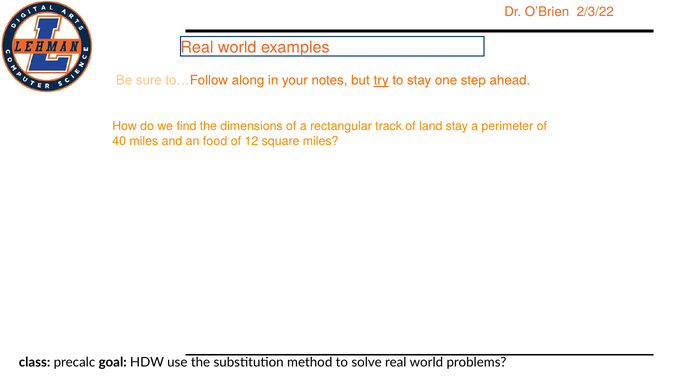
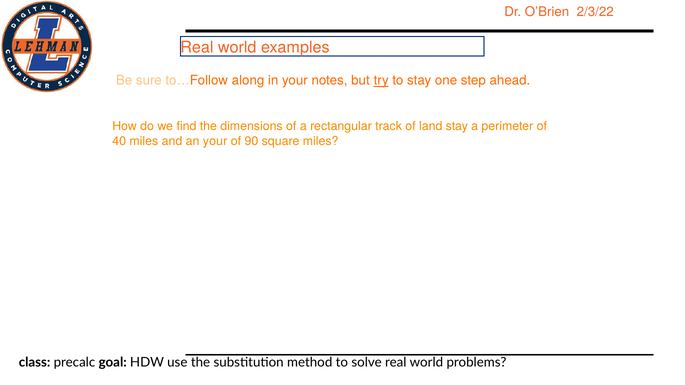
an food: food -> your (215, 141)
12: 12 -> 90 (251, 141)
